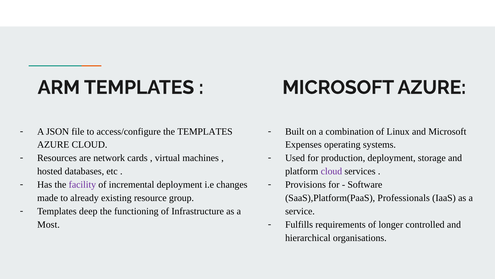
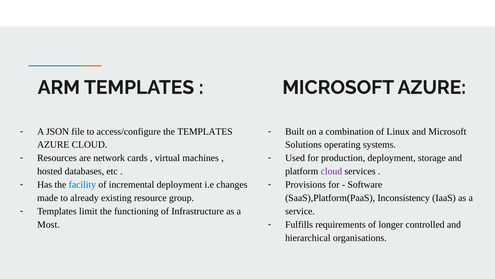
Expenses: Expenses -> Solutions (303, 145)
facility colour: purple -> blue (82, 184)
Professionals: Professionals -> Inconsistency (404, 198)
deep: deep -> limit (88, 211)
